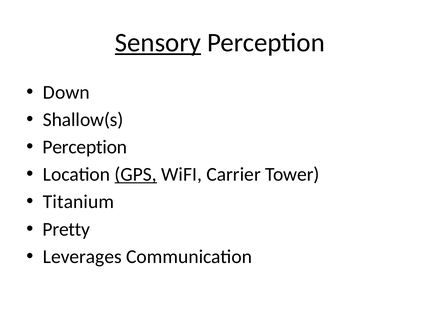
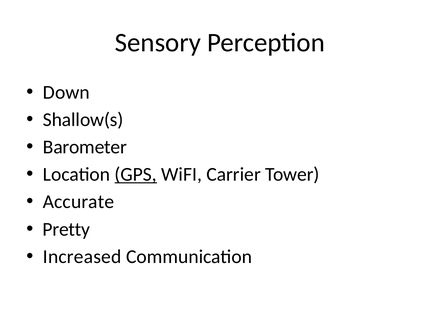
Sensory underline: present -> none (158, 43)
Perception: Perception -> Barometer (85, 147)
Titanium: Titanium -> Accurate (79, 202)
Leverages: Leverages -> Increased (82, 257)
